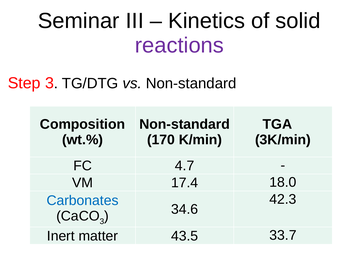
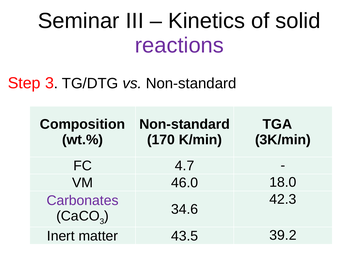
17.4: 17.4 -> 46.0 (185, 183)
Carbonates colour: blue -> purple (83, 201)
33.7: 33.7 -> 39.2 (283, 236)
